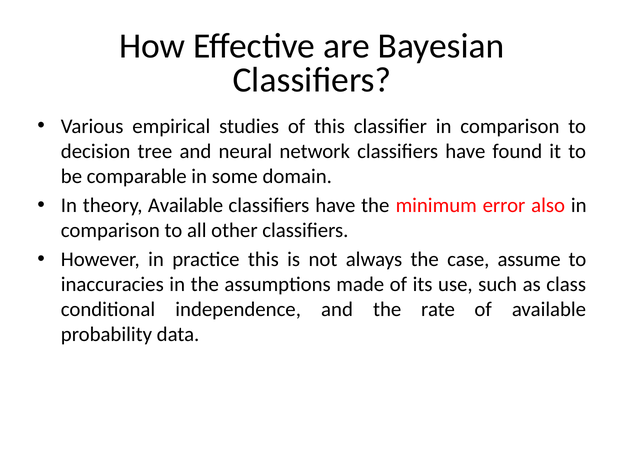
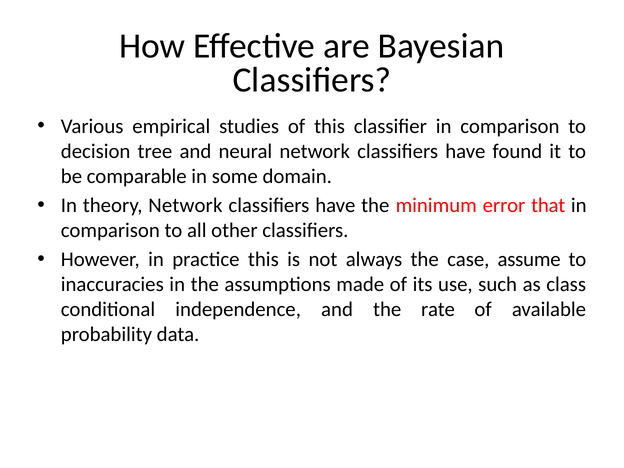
theory Available: Available -> Network (185, 205)
also: also -> that (548, 205)
